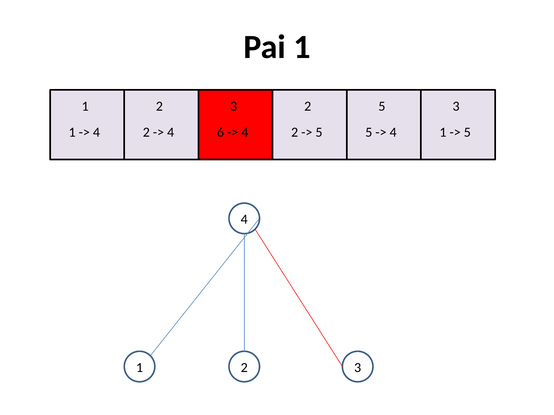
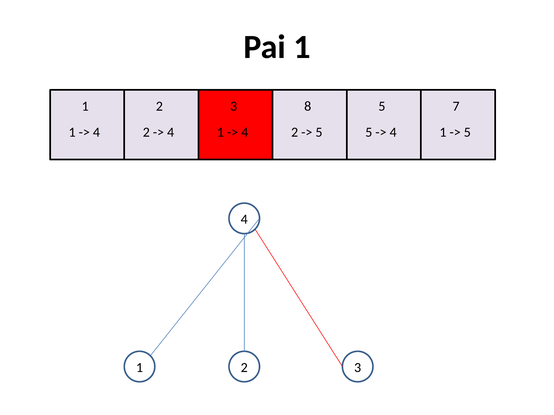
3 2: 2 -> 8 (308, 106)
5 3: 3 -> 7 (456, 106)
6: 6 -> 1 (221, 132)
